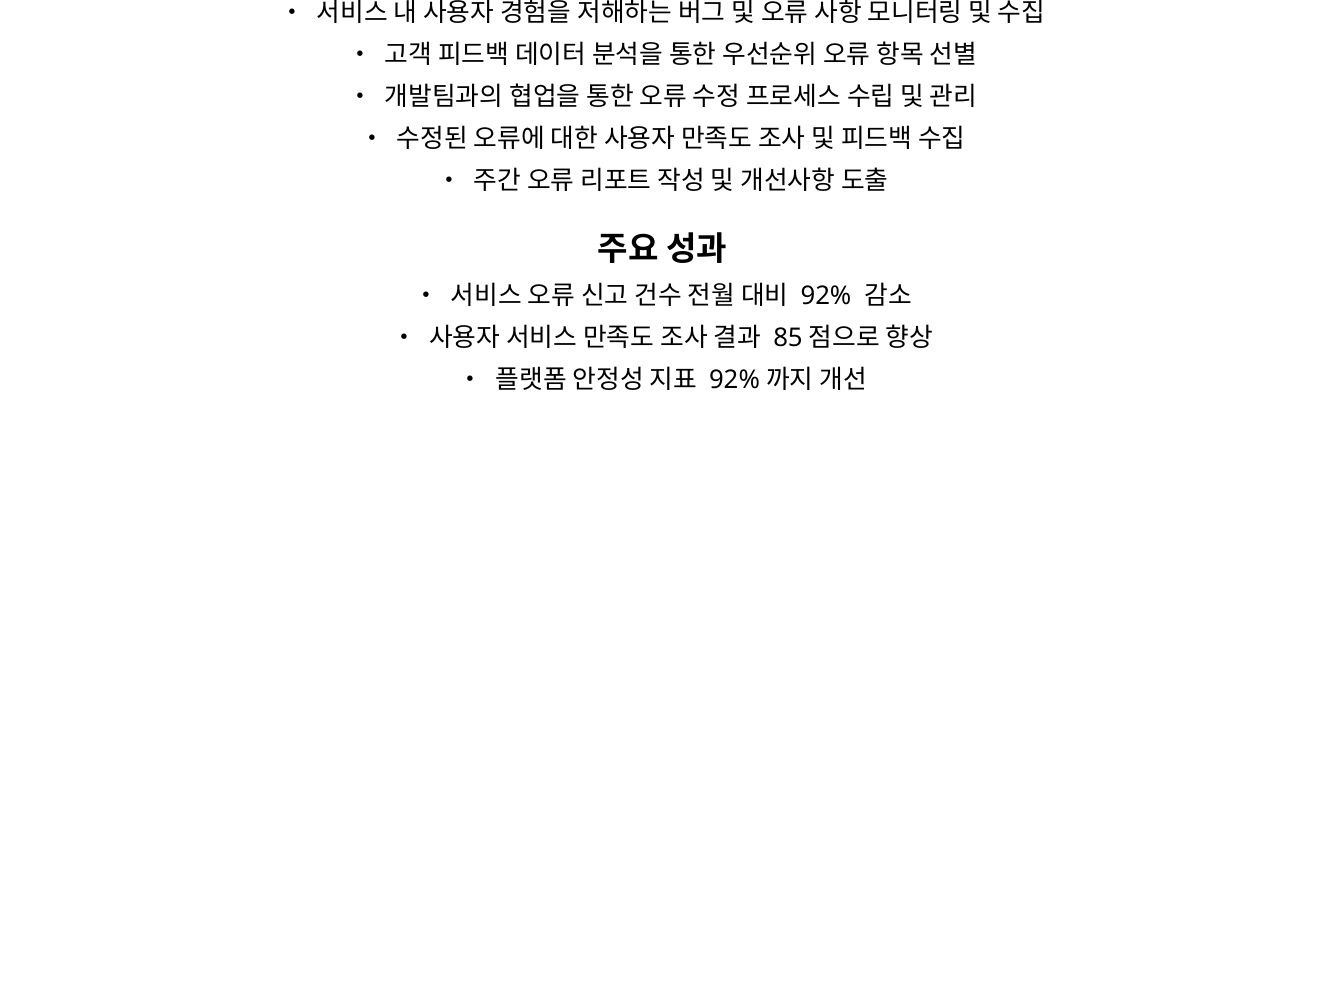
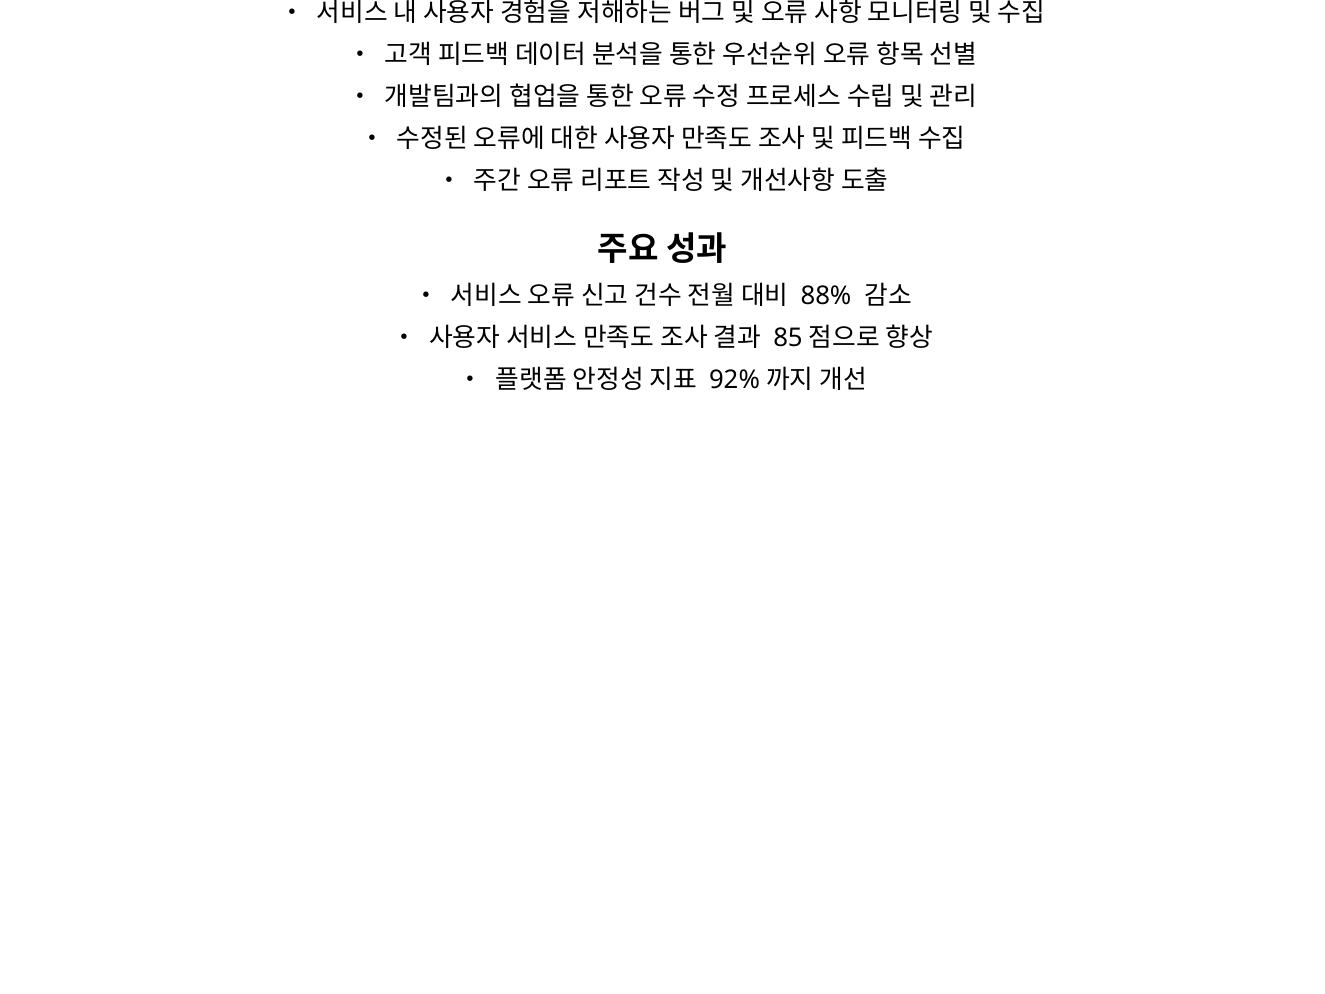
92%: 92% -> 88% (826, 296)
